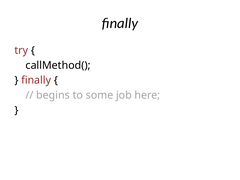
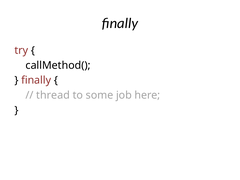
begins: begins -> thread (53, 95)
